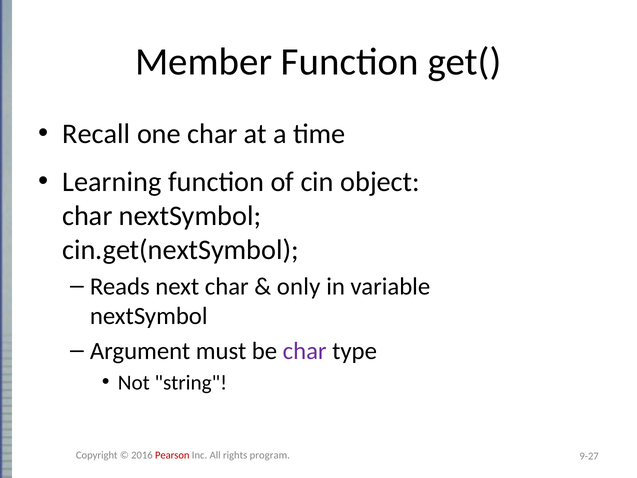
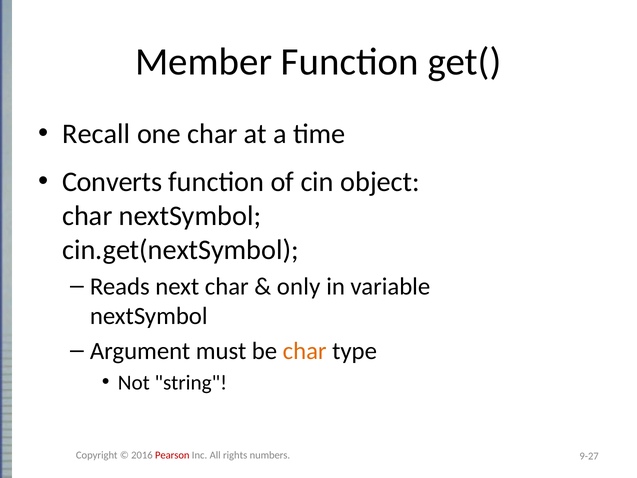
Learning: Learning -> Converts (112, 182)
char colour: purple -> orange (305, 351)
program: program -> numbers (270, 455)
